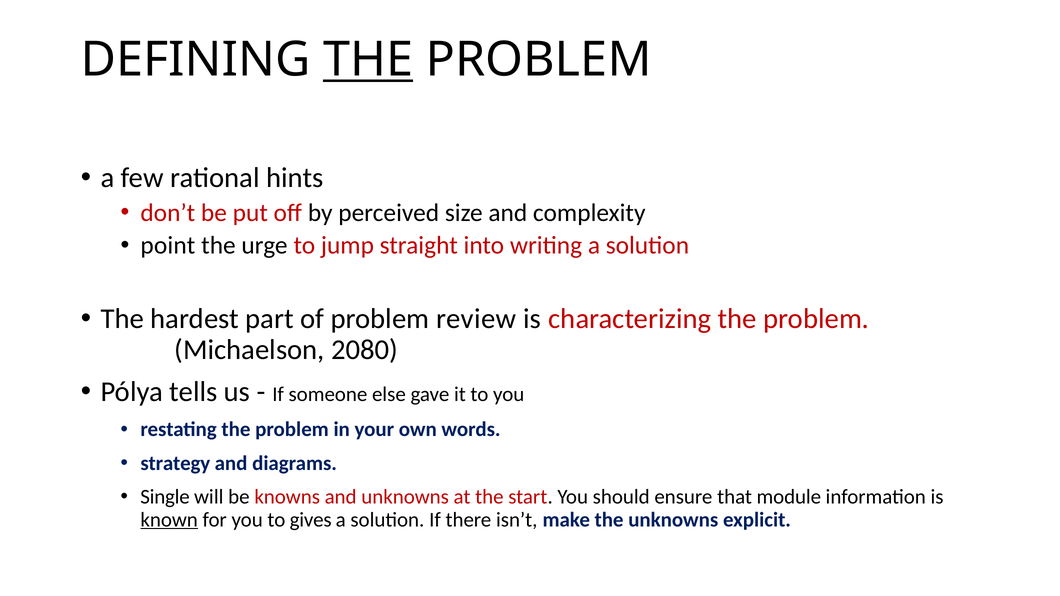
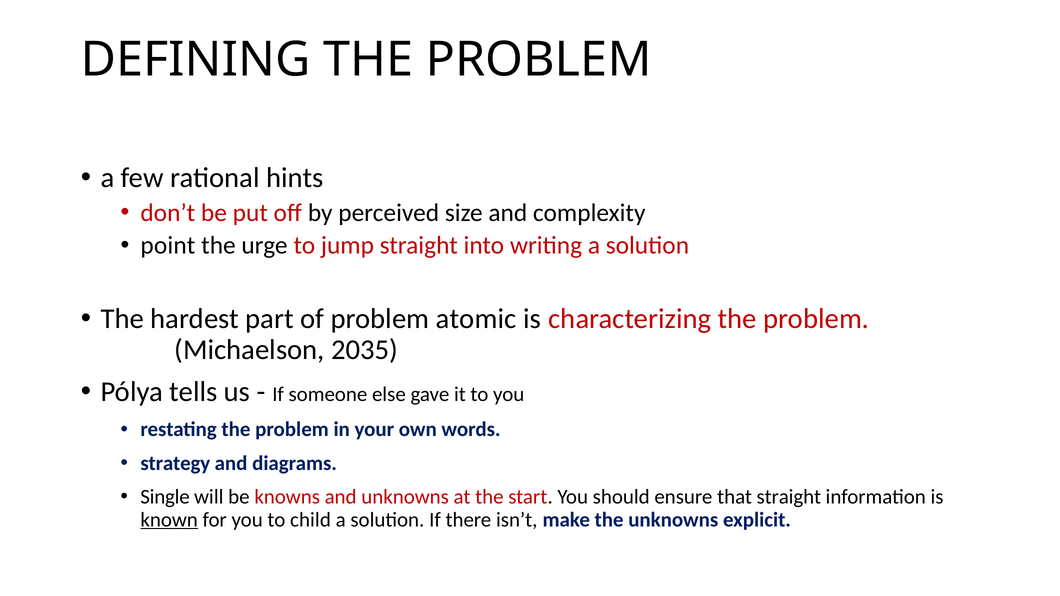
THE underline: present -> none (368, 60)
review: review -> atomic (476, 319)
2080: 2080 -> 2035 (365, 350)
that module: module -> straight (789, 497)
gives: gives -> child (310, 520)
